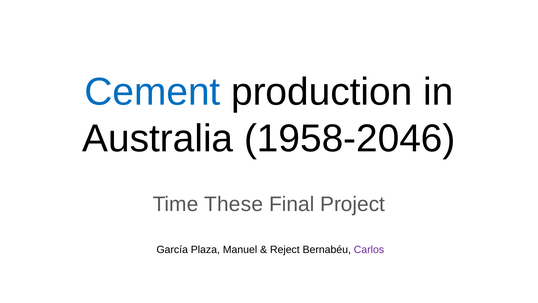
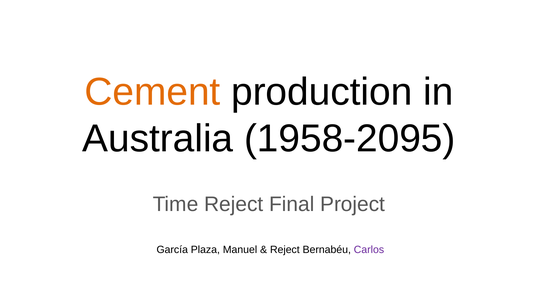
Cement colour: blue -> orange (152, 92)
1958-2046: 1958-2046 -> 1958-2095 (350, 139)
Time These: These -> Reject (234, 204)
